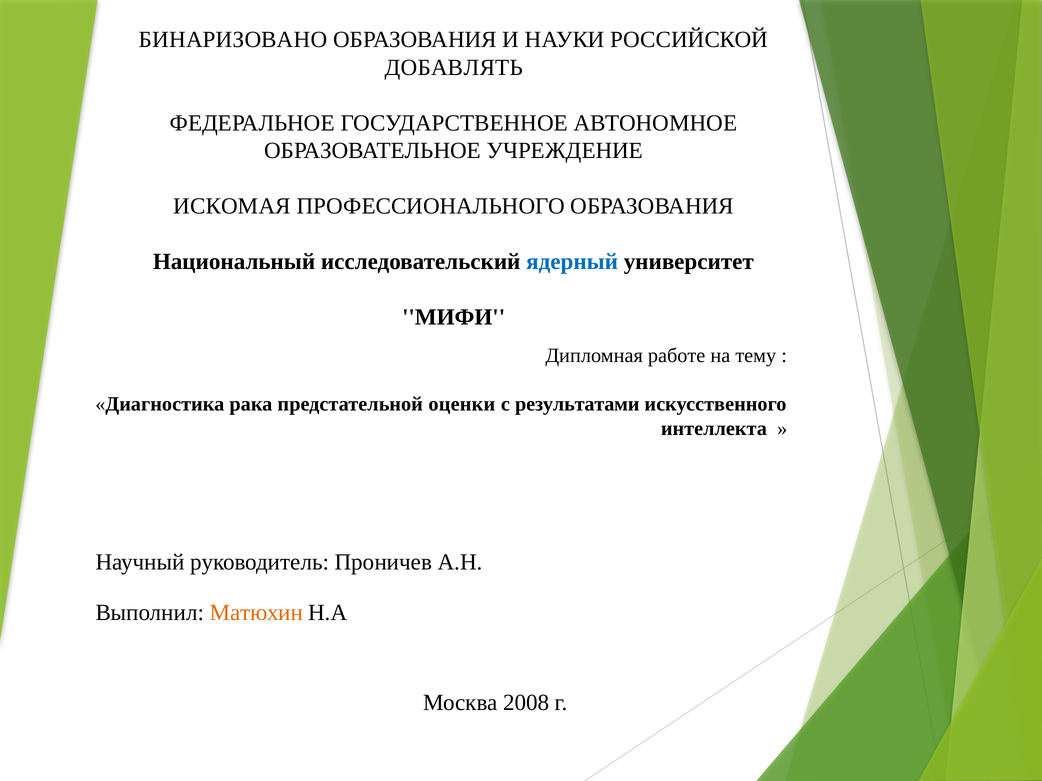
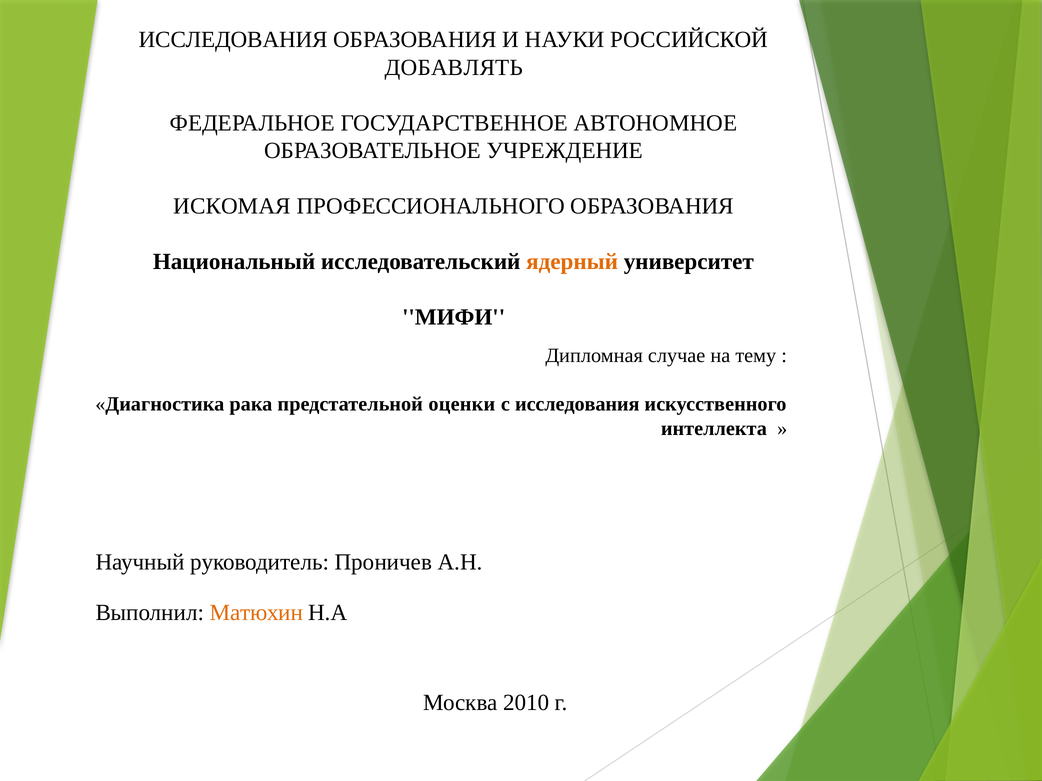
БИНАРИЗОВАНО: БИНАРИЗОВАНО -> ИССЛЕДОВАНИЯ (233, 40)
ядерный colour: blue -> orange (572, 262)
работе: работе -> случае (677, 356)
с результатами: результатами -> исследования (577, 405)
2008: 2008 -> 2010 (526, 703)
